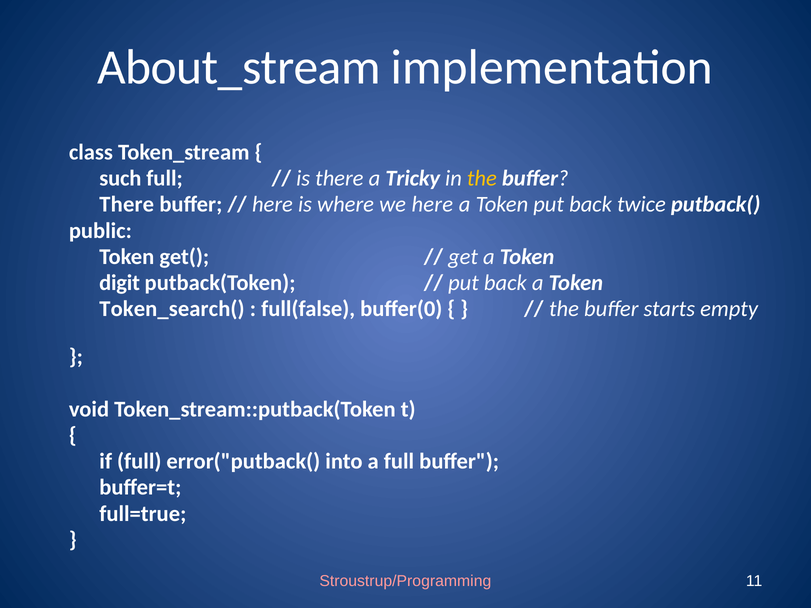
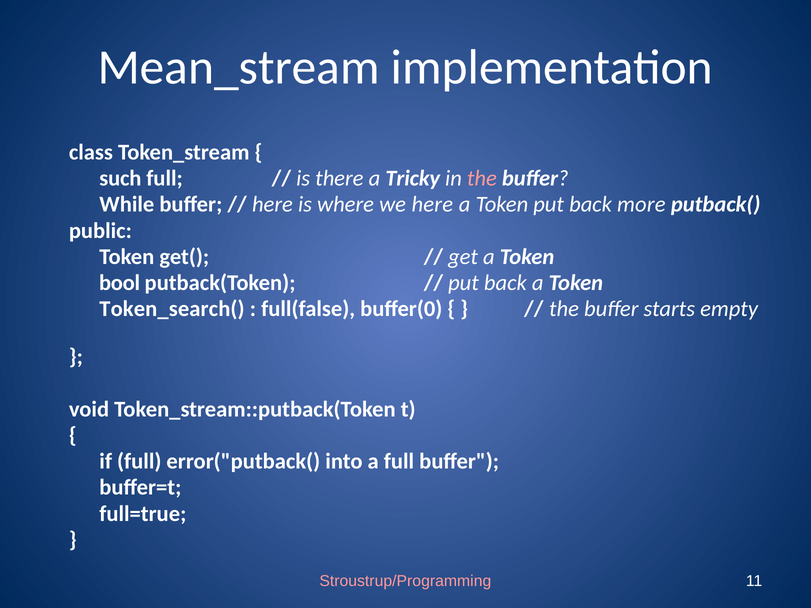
About_stream: About_stream -> Mean_stream (239, 68)
the colour: yellow -> pink (482, 178)
There: There -> While (127, 205)
twice: twice -> more (641, 205)
digit: digit -> bool (120, 283)
